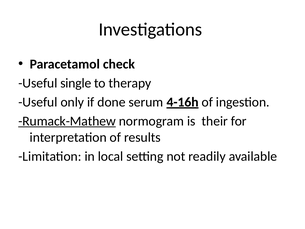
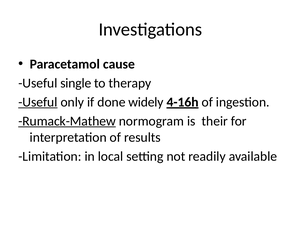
check: check -> cause (119, 64)
Useful underline: none -> present (38, 102)
serum: serum -> widely (146, 102)
